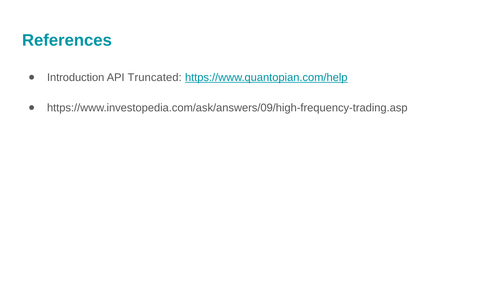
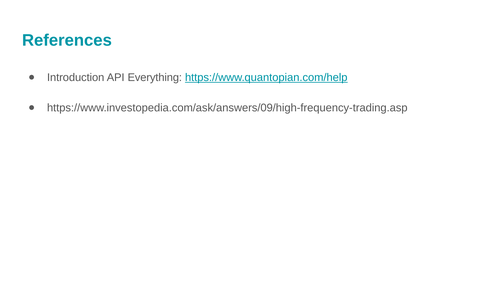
Truncated: Truncated -> Everything (155, 77)
